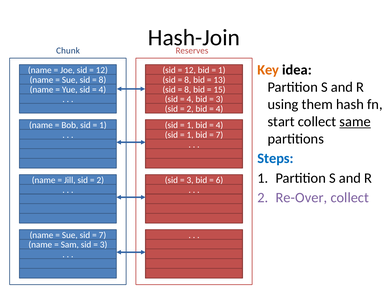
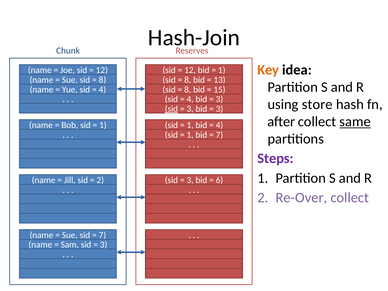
them: them -> store (317, 104)
sid underline: none -> present (171, 109)
2: 2 -> 3 (190, 109)
4: 4 -> 3 (219, 109)
start: start -> after (281, 122)
Steps colour: blue -> purple (276, 158)
